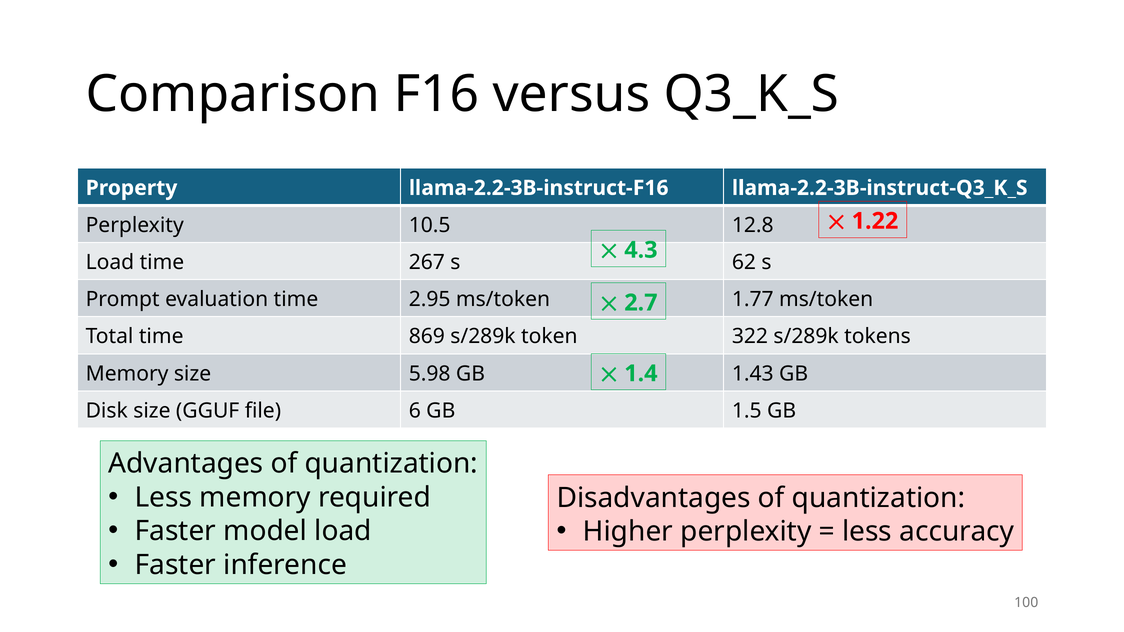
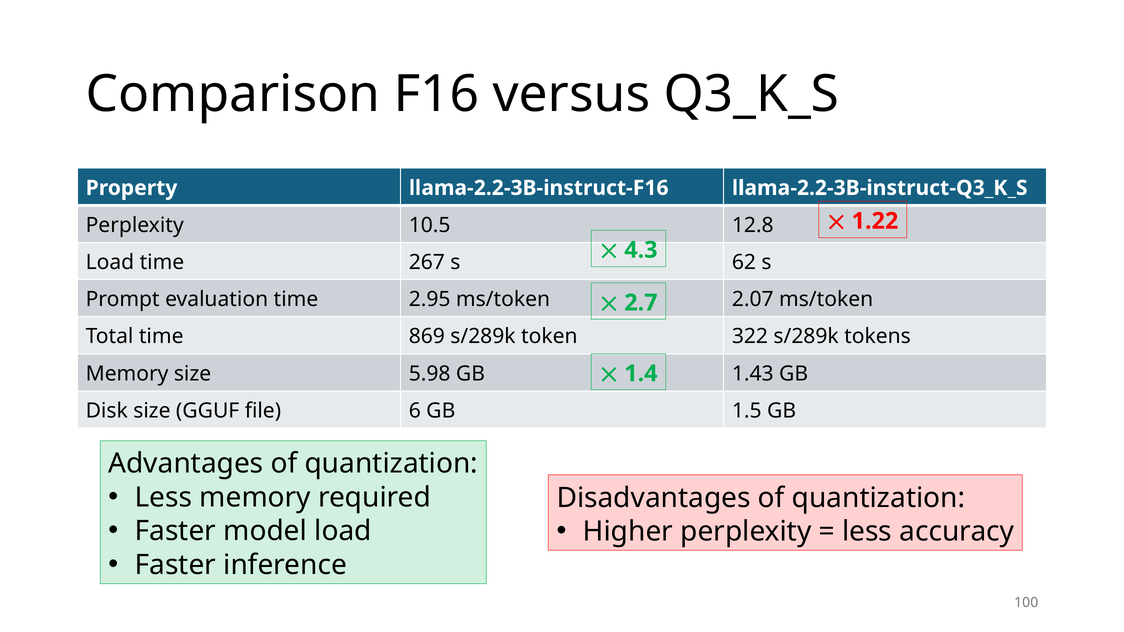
1.77: 1.77 -> 2.07 (753, 299)
